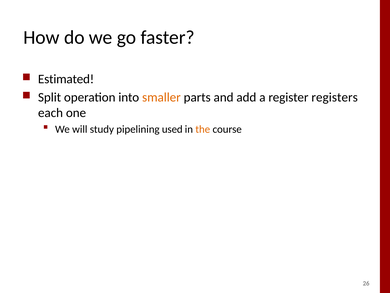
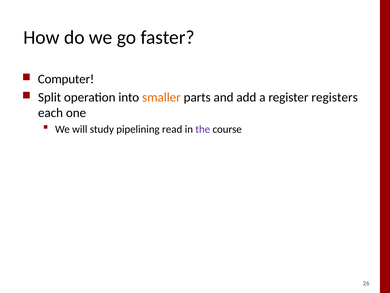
Estimated: Estimated -> Computer (66, 79)
used: used -> read (172, 129)
the colour: orange -> purple (203, 129)
